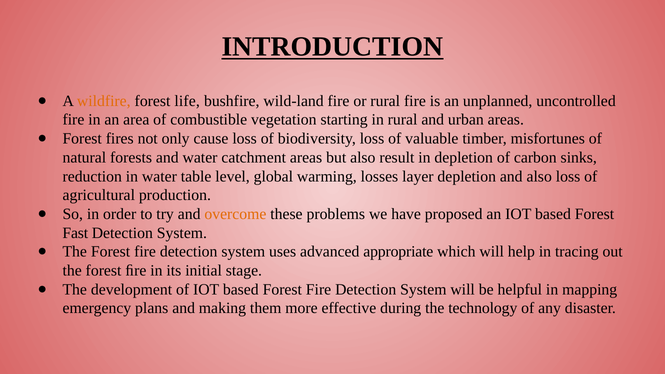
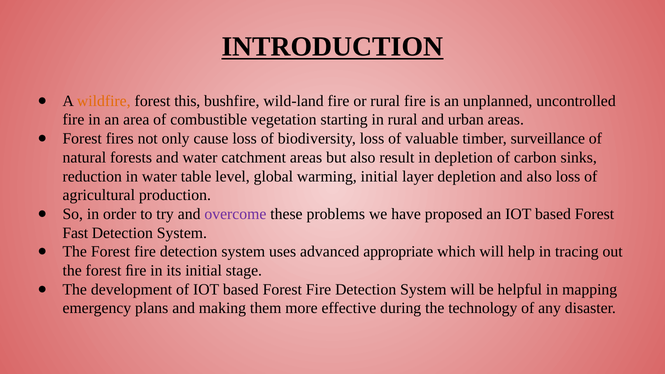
life: life -> this (187, 101)
misfortunes: misfortunes -> surveillance (548, 139)
warming losses: losses -> initial (379, 176)
overcome colour: orange -> purple (235, 214)
